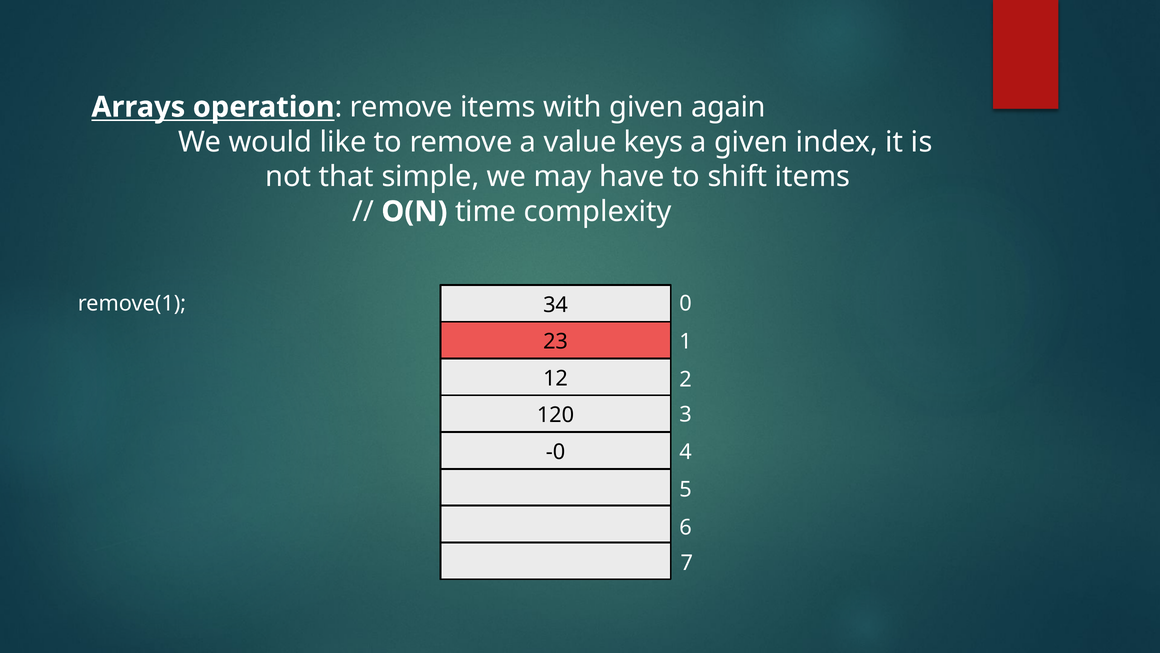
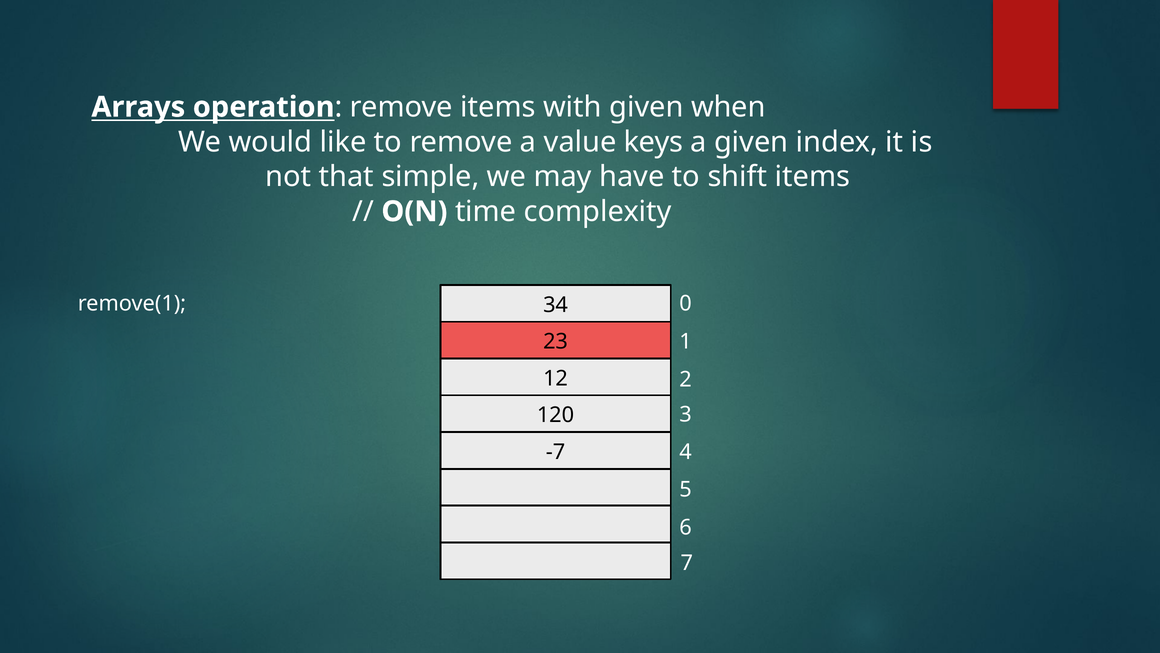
again: again -> when (728, 107)
-0: -0 -> -7 (556, 452)
